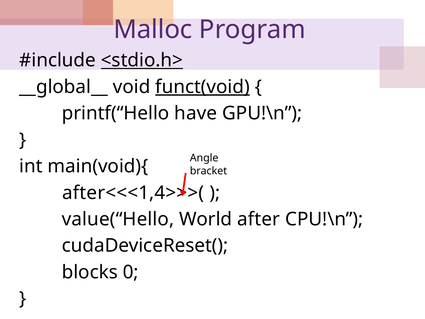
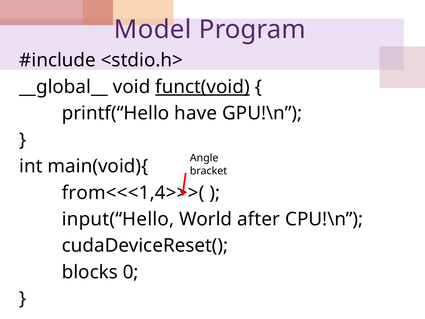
Malloc: Malloc -> Model (153, 30)
<stdio.h> underline: present -> none (142, 60)
after<<<1,4>>>(: after<<<1,4>>>( -> from<<<1,4>>>( (133, 193)
value(“Hello: value(“Hello -> input(“Hello (118, 219)
